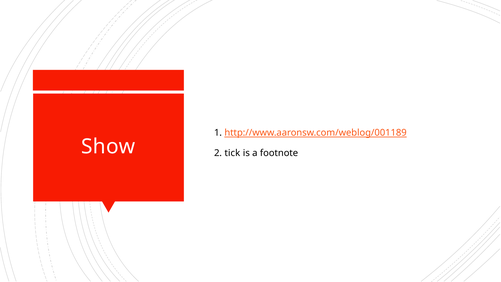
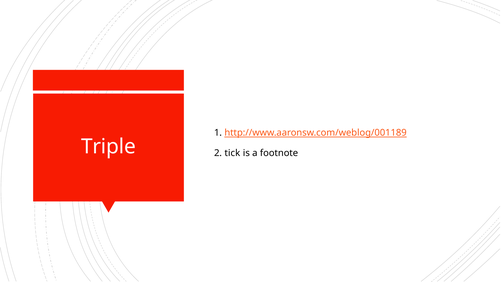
Show: Show -> Triple (108, 147)
